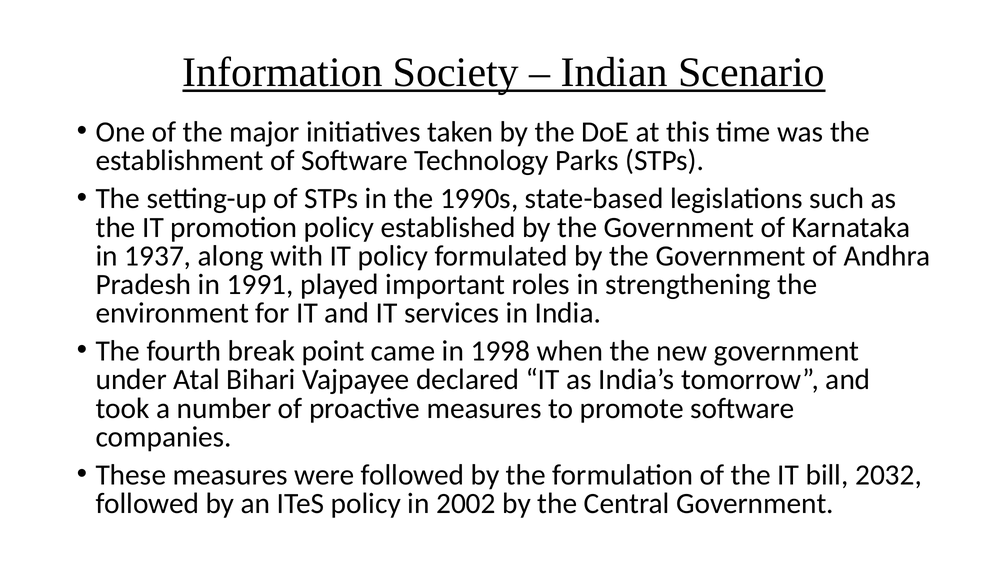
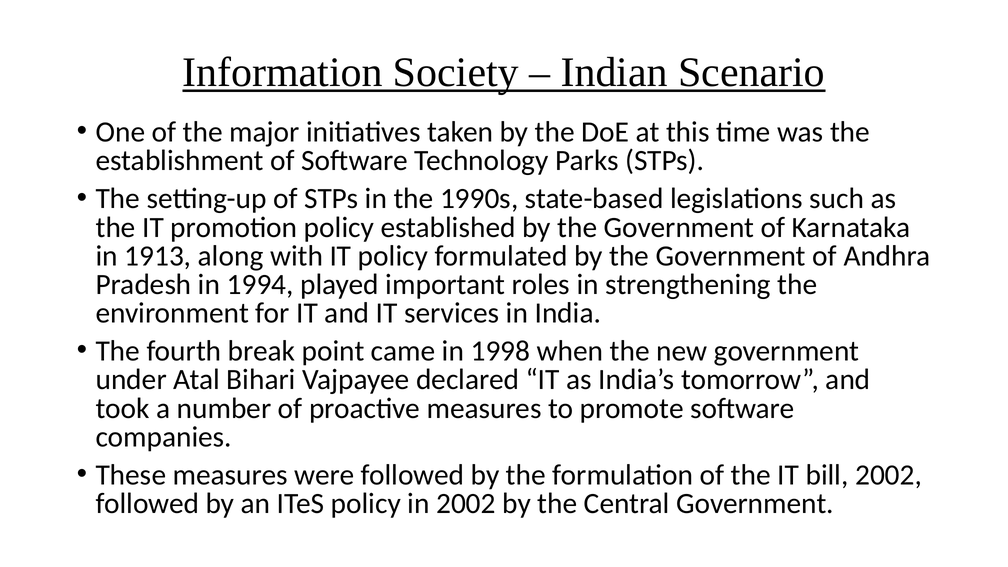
1937: 1937 -> 1913 (158, 256)
1991: 1991 -> 1994 (260, 285)
bill 2032: 2032 -> 2002 (889, 475)
